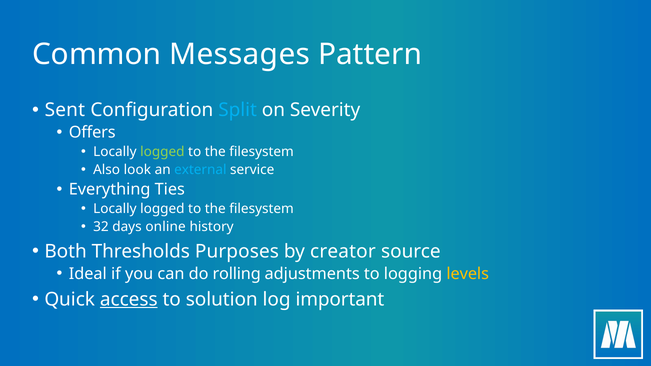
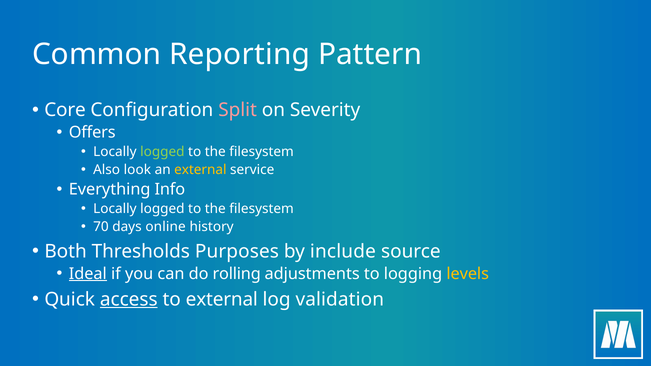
Messages: Messages -> Reporting (240, 55)
Sent: Sent -> Core (65, 110)
Split colour: light blue -> pink (238, 110)
external colour: light blue -> yellow (200, 170)
Ties: Ties -> Info (170, 190)
32: 32 -> 70 (101, 227)
creator: creator -> include (343, 251)
Ideal underline: none -> present (88, 274)
to solution: solution -> external (222, 300)
important: important -> validation (340, 300)
